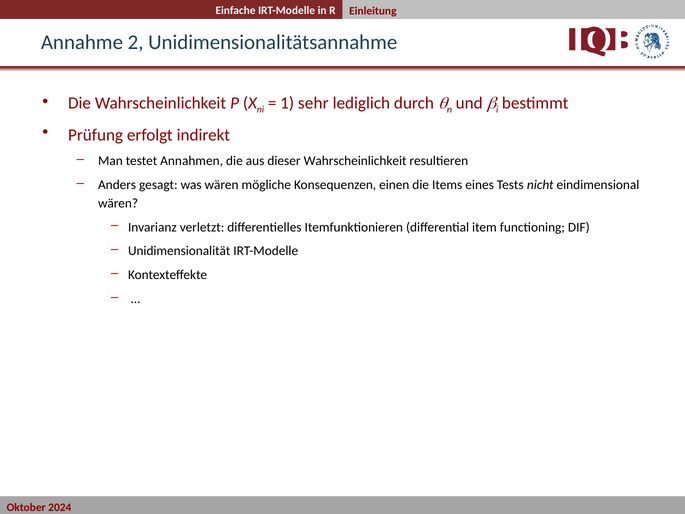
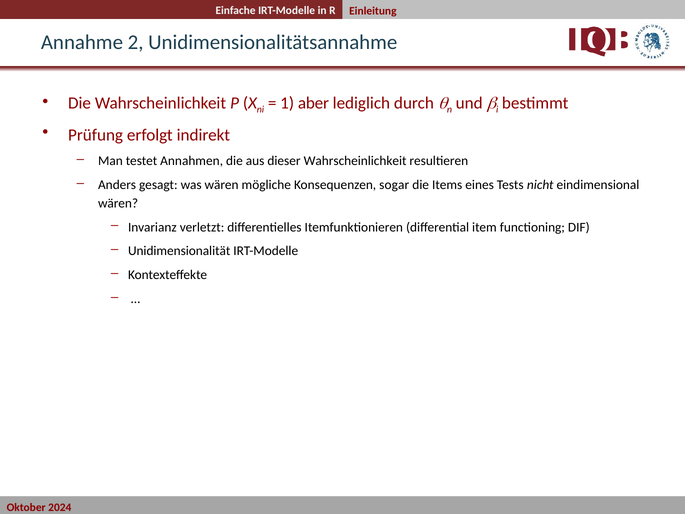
sehr: sehr -> aber (313, 103)
einen: einen -> sogar (394, 185)
